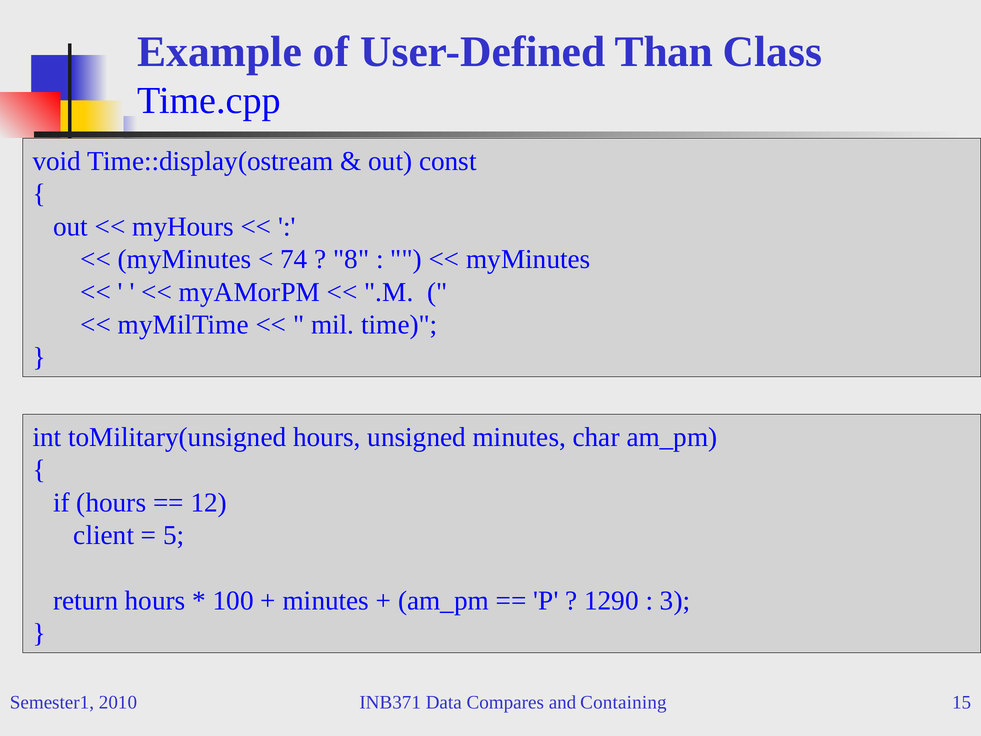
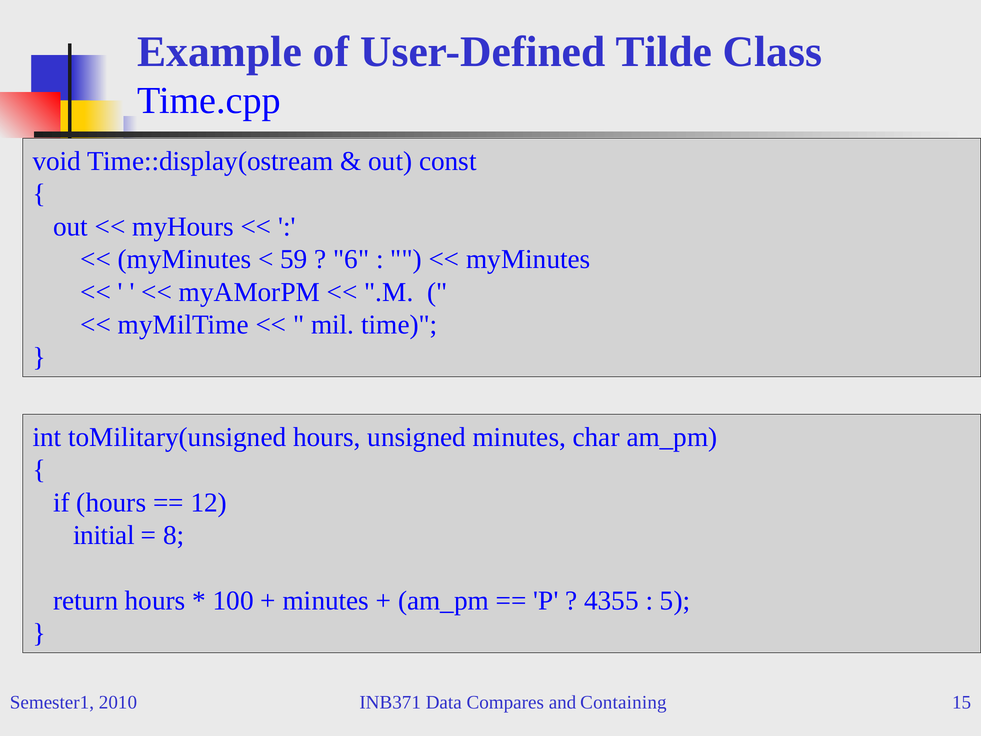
Than: Than -> Tilde (664, 52)
74: 74 -> 59 (294, 259)
8: 8 -> 6 (351, 259)
client: client -> initial (104, 535)
5: 5 -> 8 (174, 535)
1290: 1290 -> 4355 (611, 601)
3: 3 -> 5 (675, 601)
